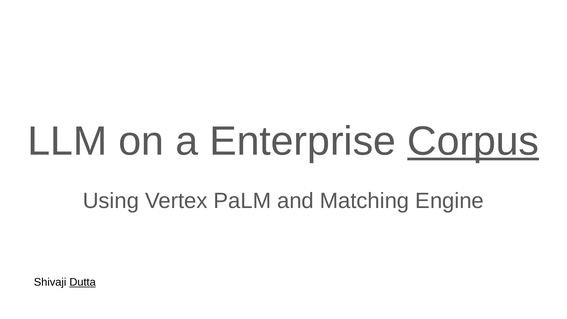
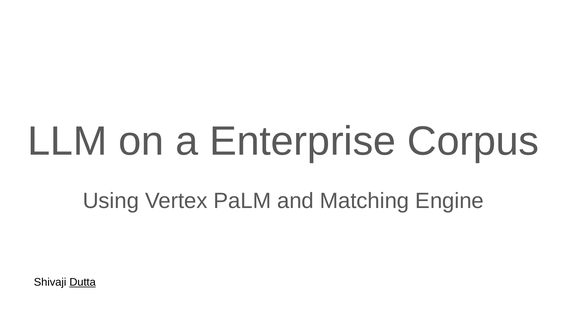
Corpus underline: present -> none (473, 141)
